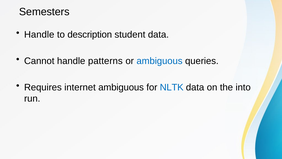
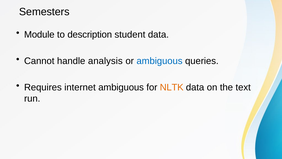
Handle: Handle -> Module (39, 35)
patterns: patterns -> analysis (105, 61)
NLTK colour: blue -> orange (172, 87)
into: into -> text (243, 87)
